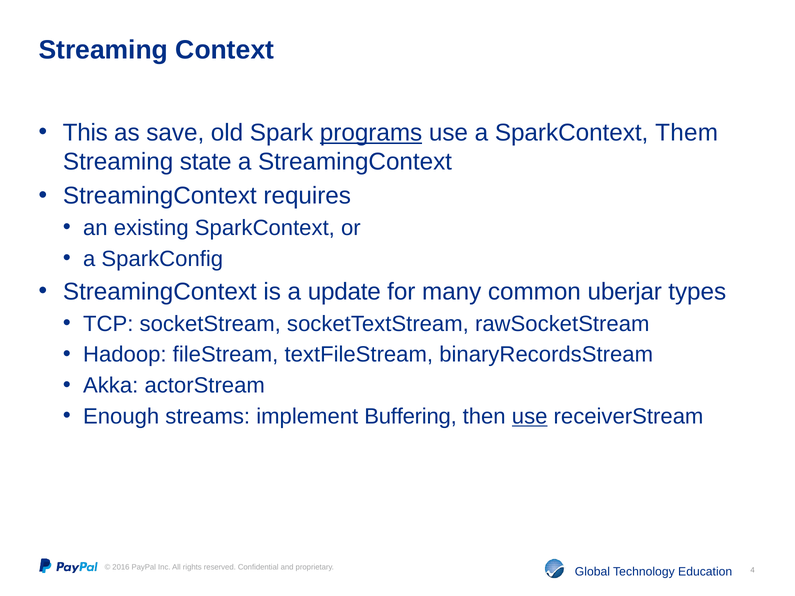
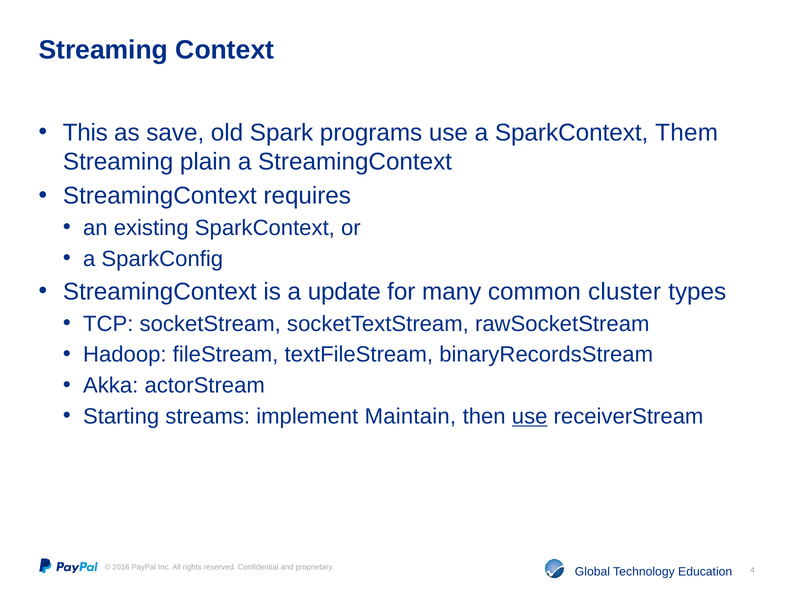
programs underline: present -> none (371, 133)
state: state -> plain (206, 162)
uberjar: uberjar -> cluster (625, 292)
Enough: Enough -> Starting (121, 417)
Buffering: Buffering -> Maintain (410, 417)
